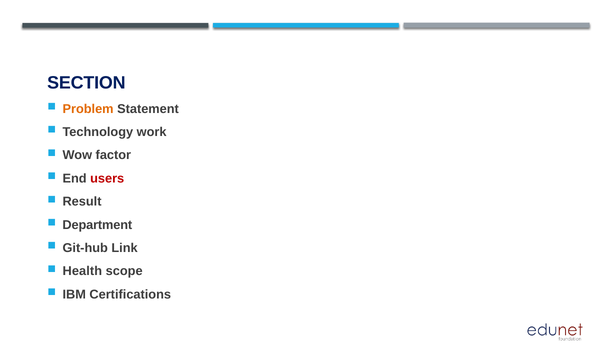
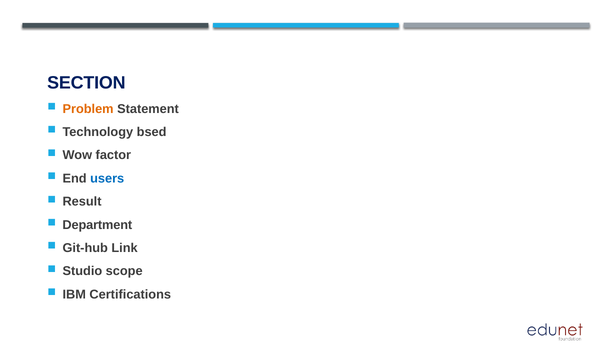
work: work -> bsed (152, 132)
users colour: red -> blue (107, 179)
Health: Health -> Studio (82, 271)
